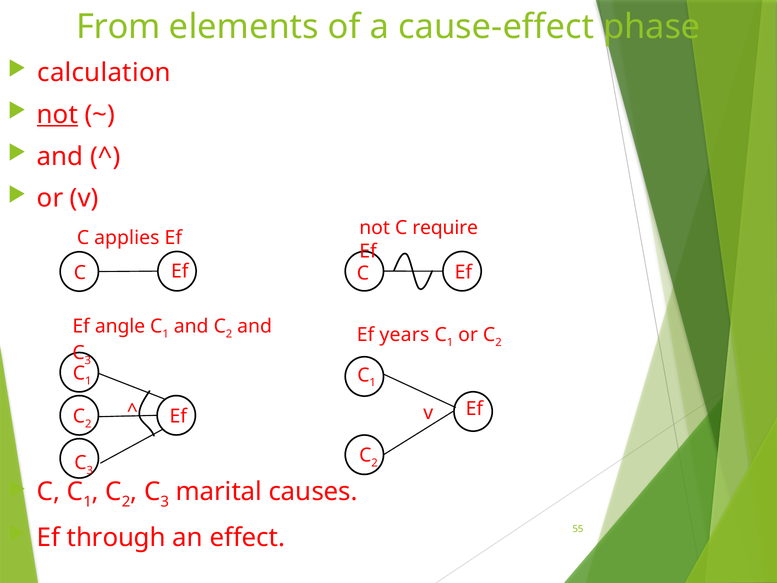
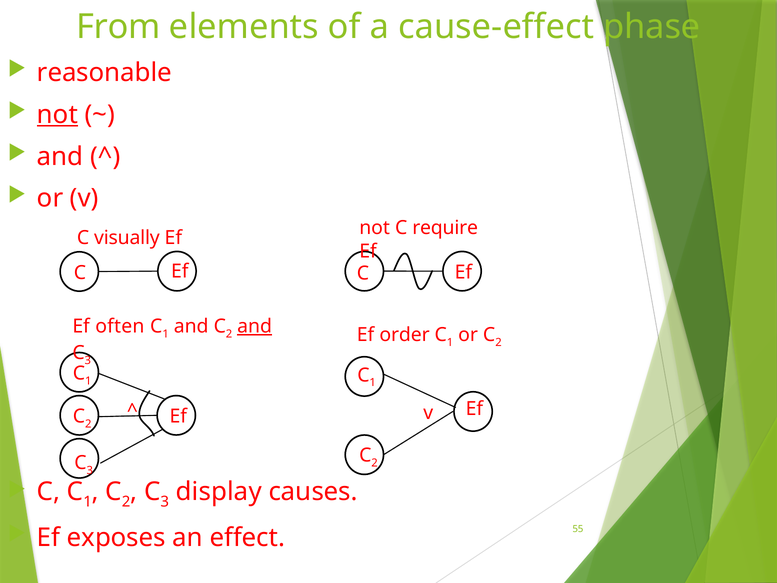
calculation: calculation -> reasonable (104, 73)
applies: applies -> visually (127, 238)
angle: angle -> often (120, 326)
and underline: none -> present (255, 326)
years: years -> order (405, 335)
marital: marital -> display (219, 491)
through: through -> exposes (116, 538)
